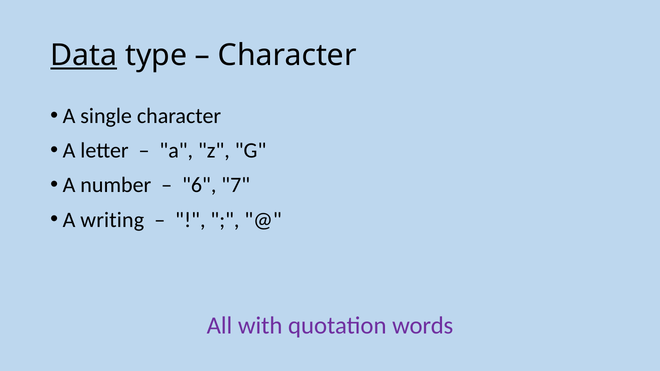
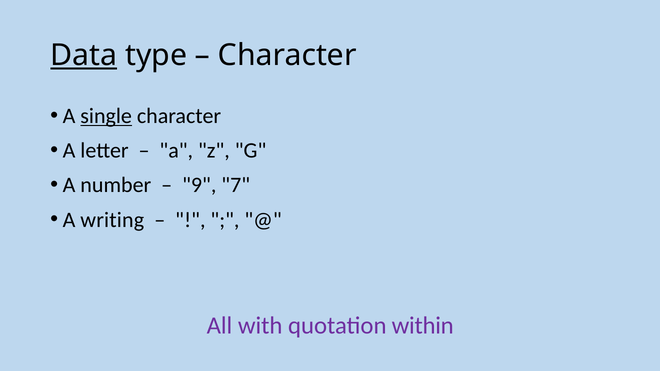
single underline: none -> present (106, 116)
6: 6 -> 9 (199, 185)
words: words -> within (423, 326)
